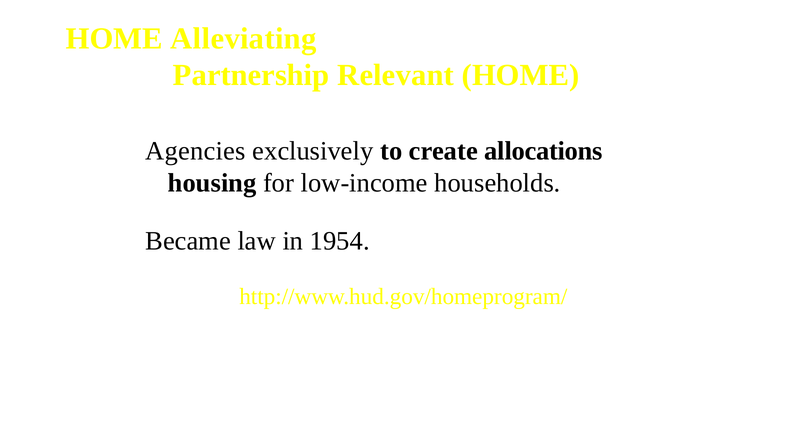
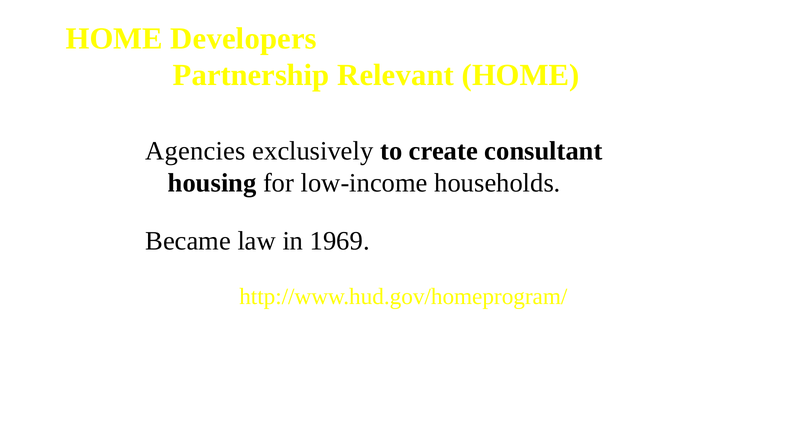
Alleviating: Alleviating -> Developers (244, 38)
allocations: allocations -> consultant (543, 151)
1954: 1954 -> 1969 (340, 241)
